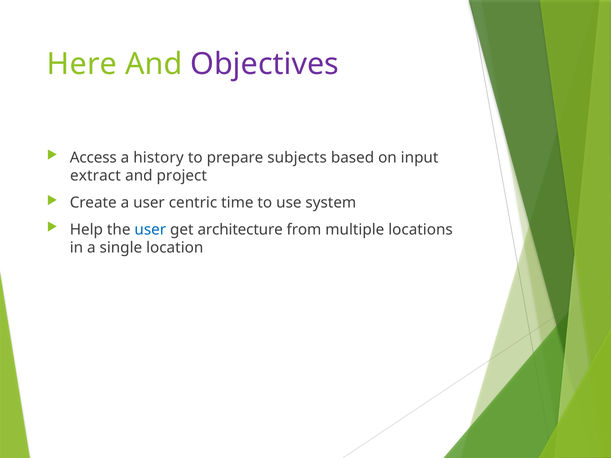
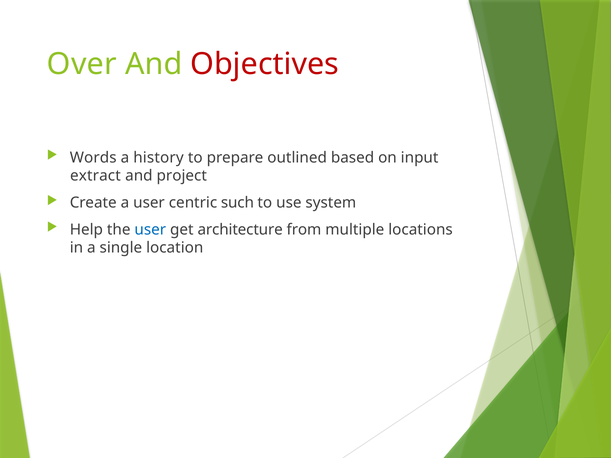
Here: Here -> Over (82, 64)
Objectives colour: purple -> red (265, 64)
Access: Access -> Words (93, 158)
subjects: subjects -> outlined (297, 158)
time: time -> such (237, 203)
